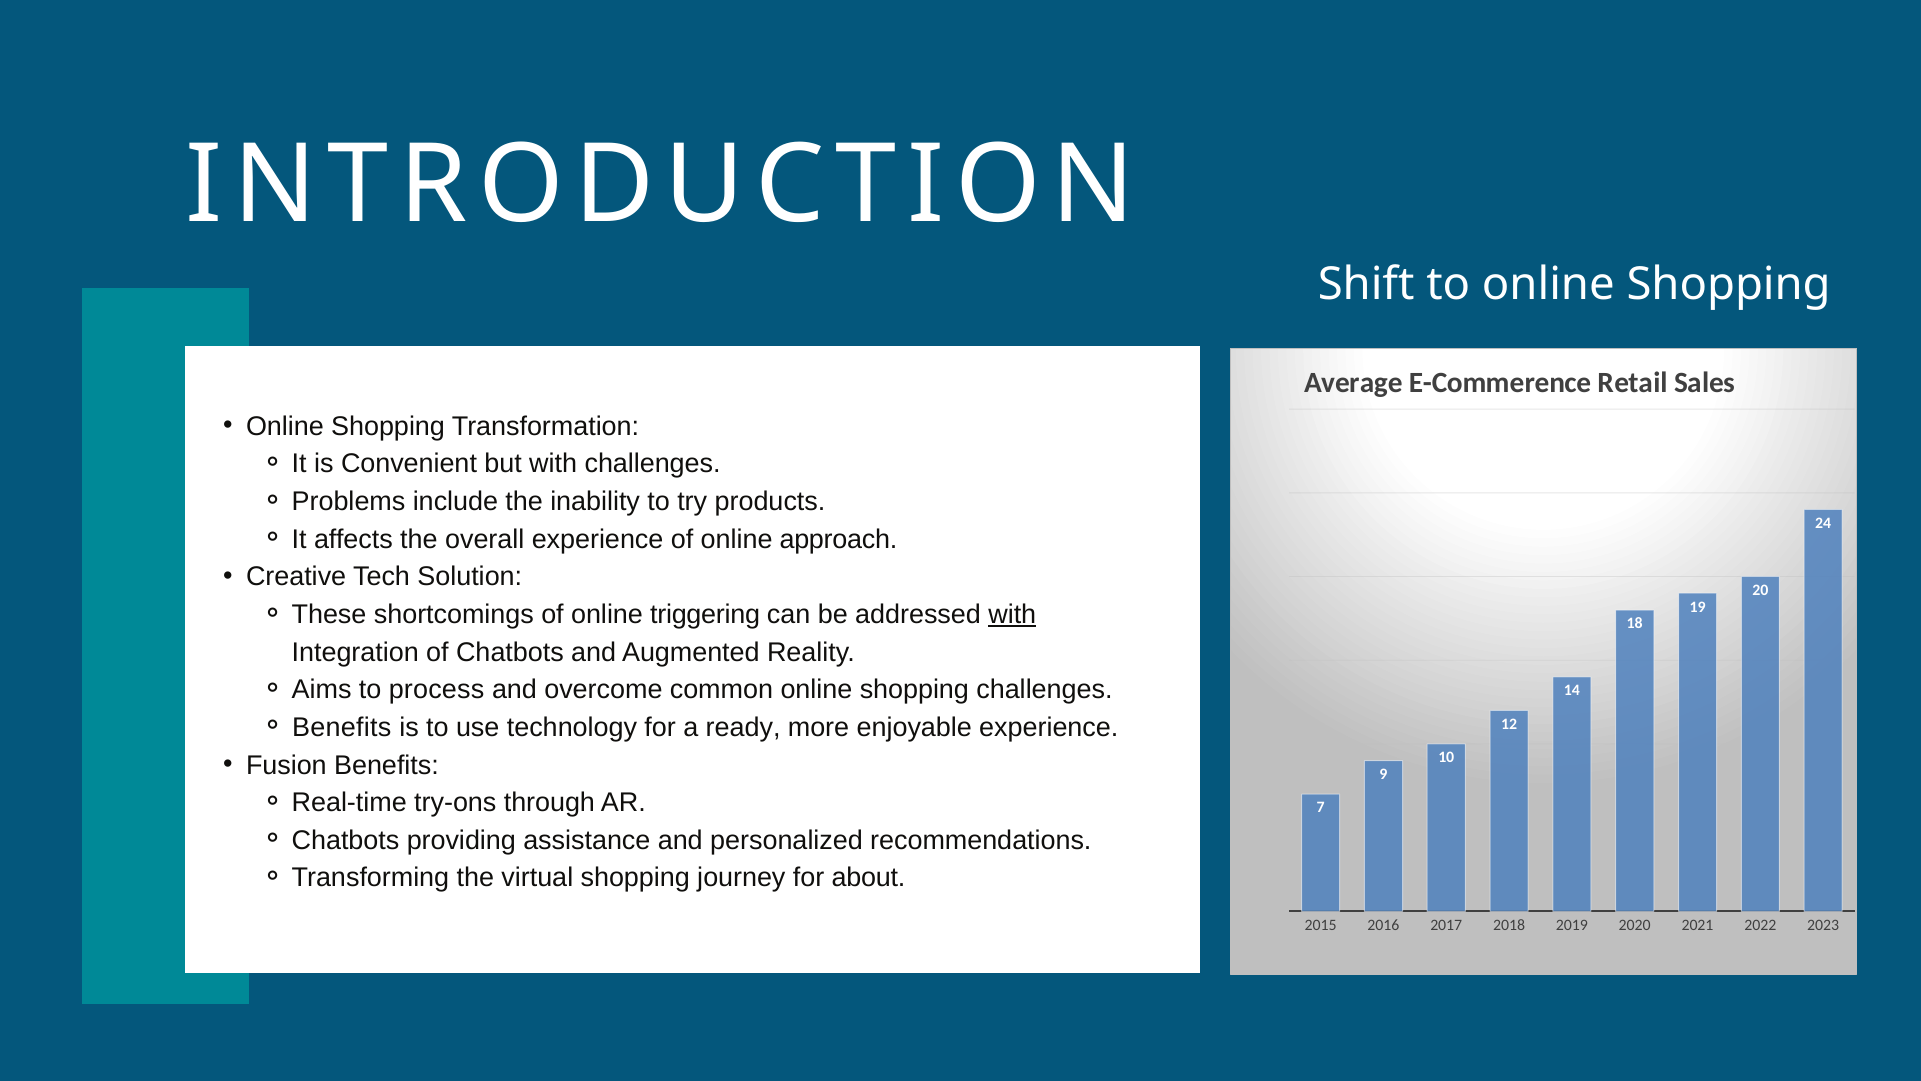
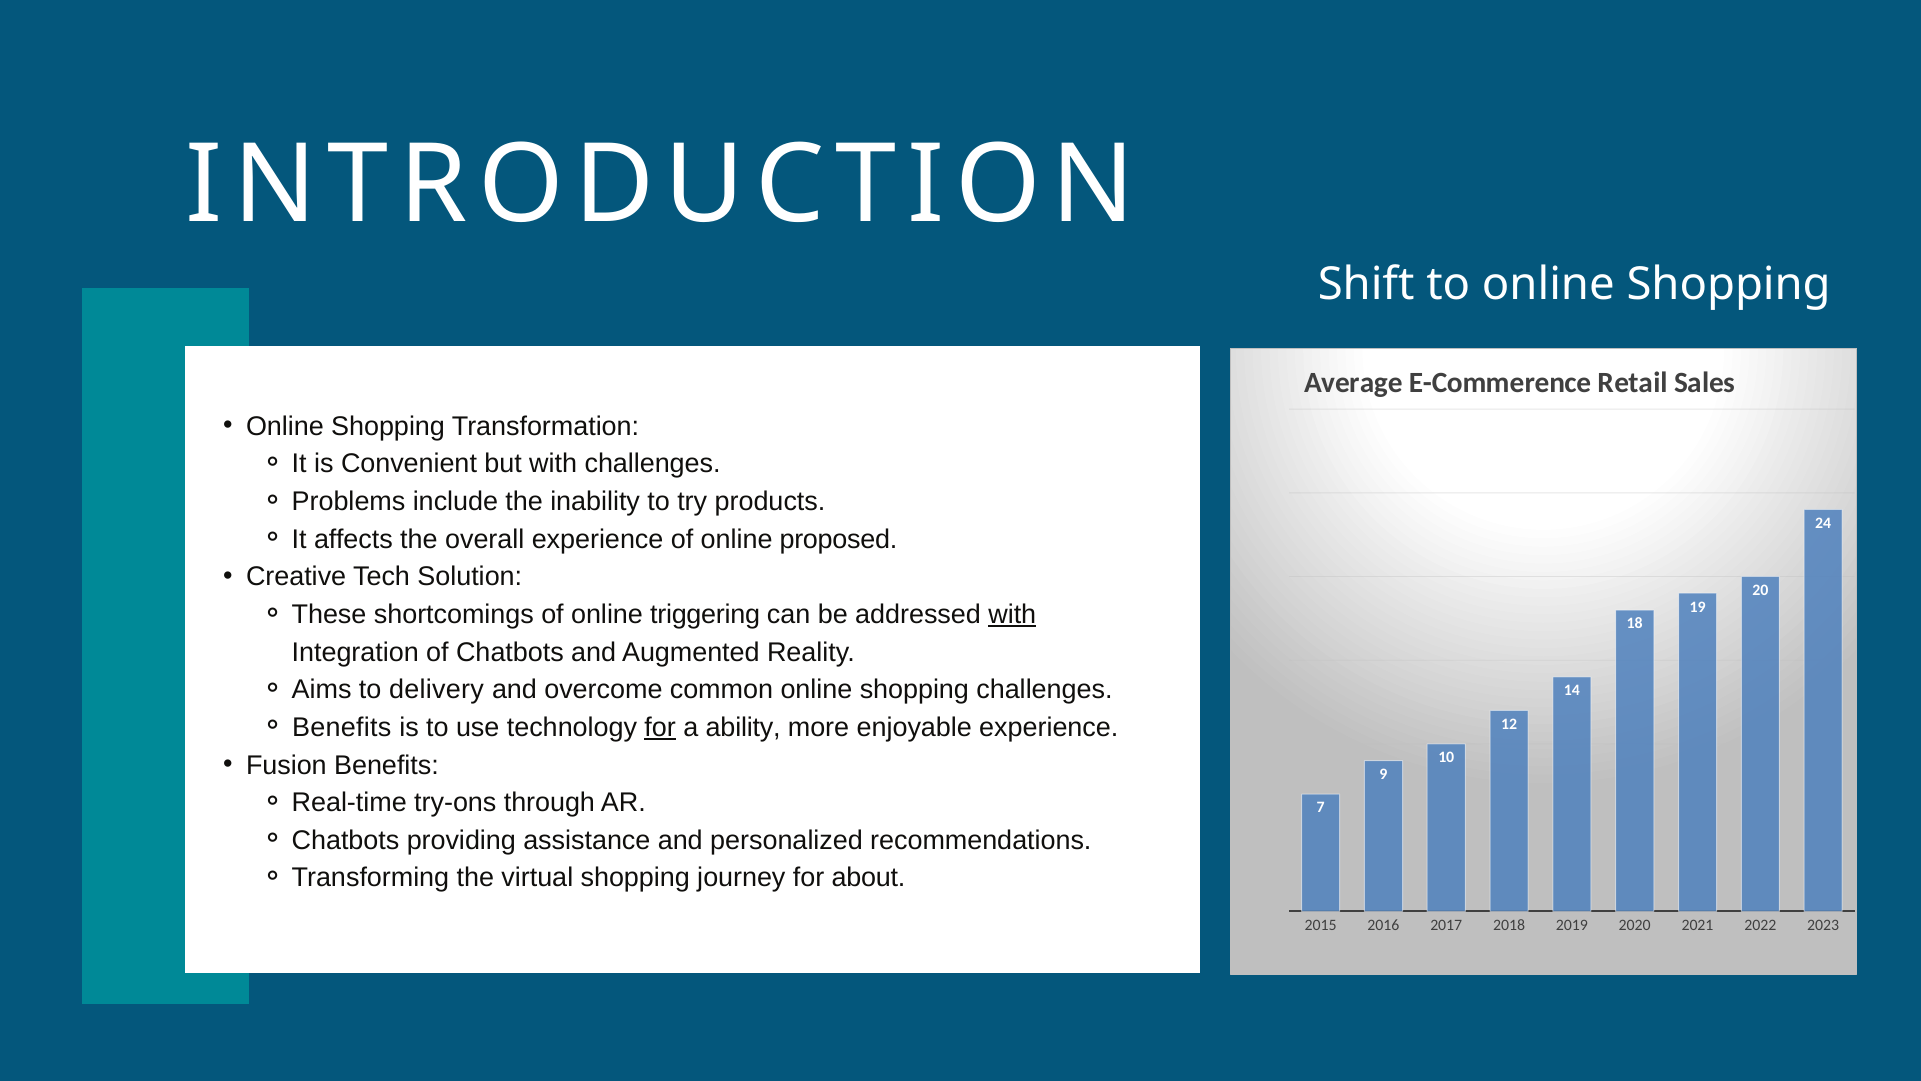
approach: approach -> proposed (838, 539)
process: process -> delivery (437, 690)
for underline: none -> present (660, 727)
ready: ready -> ability (743, 727)
